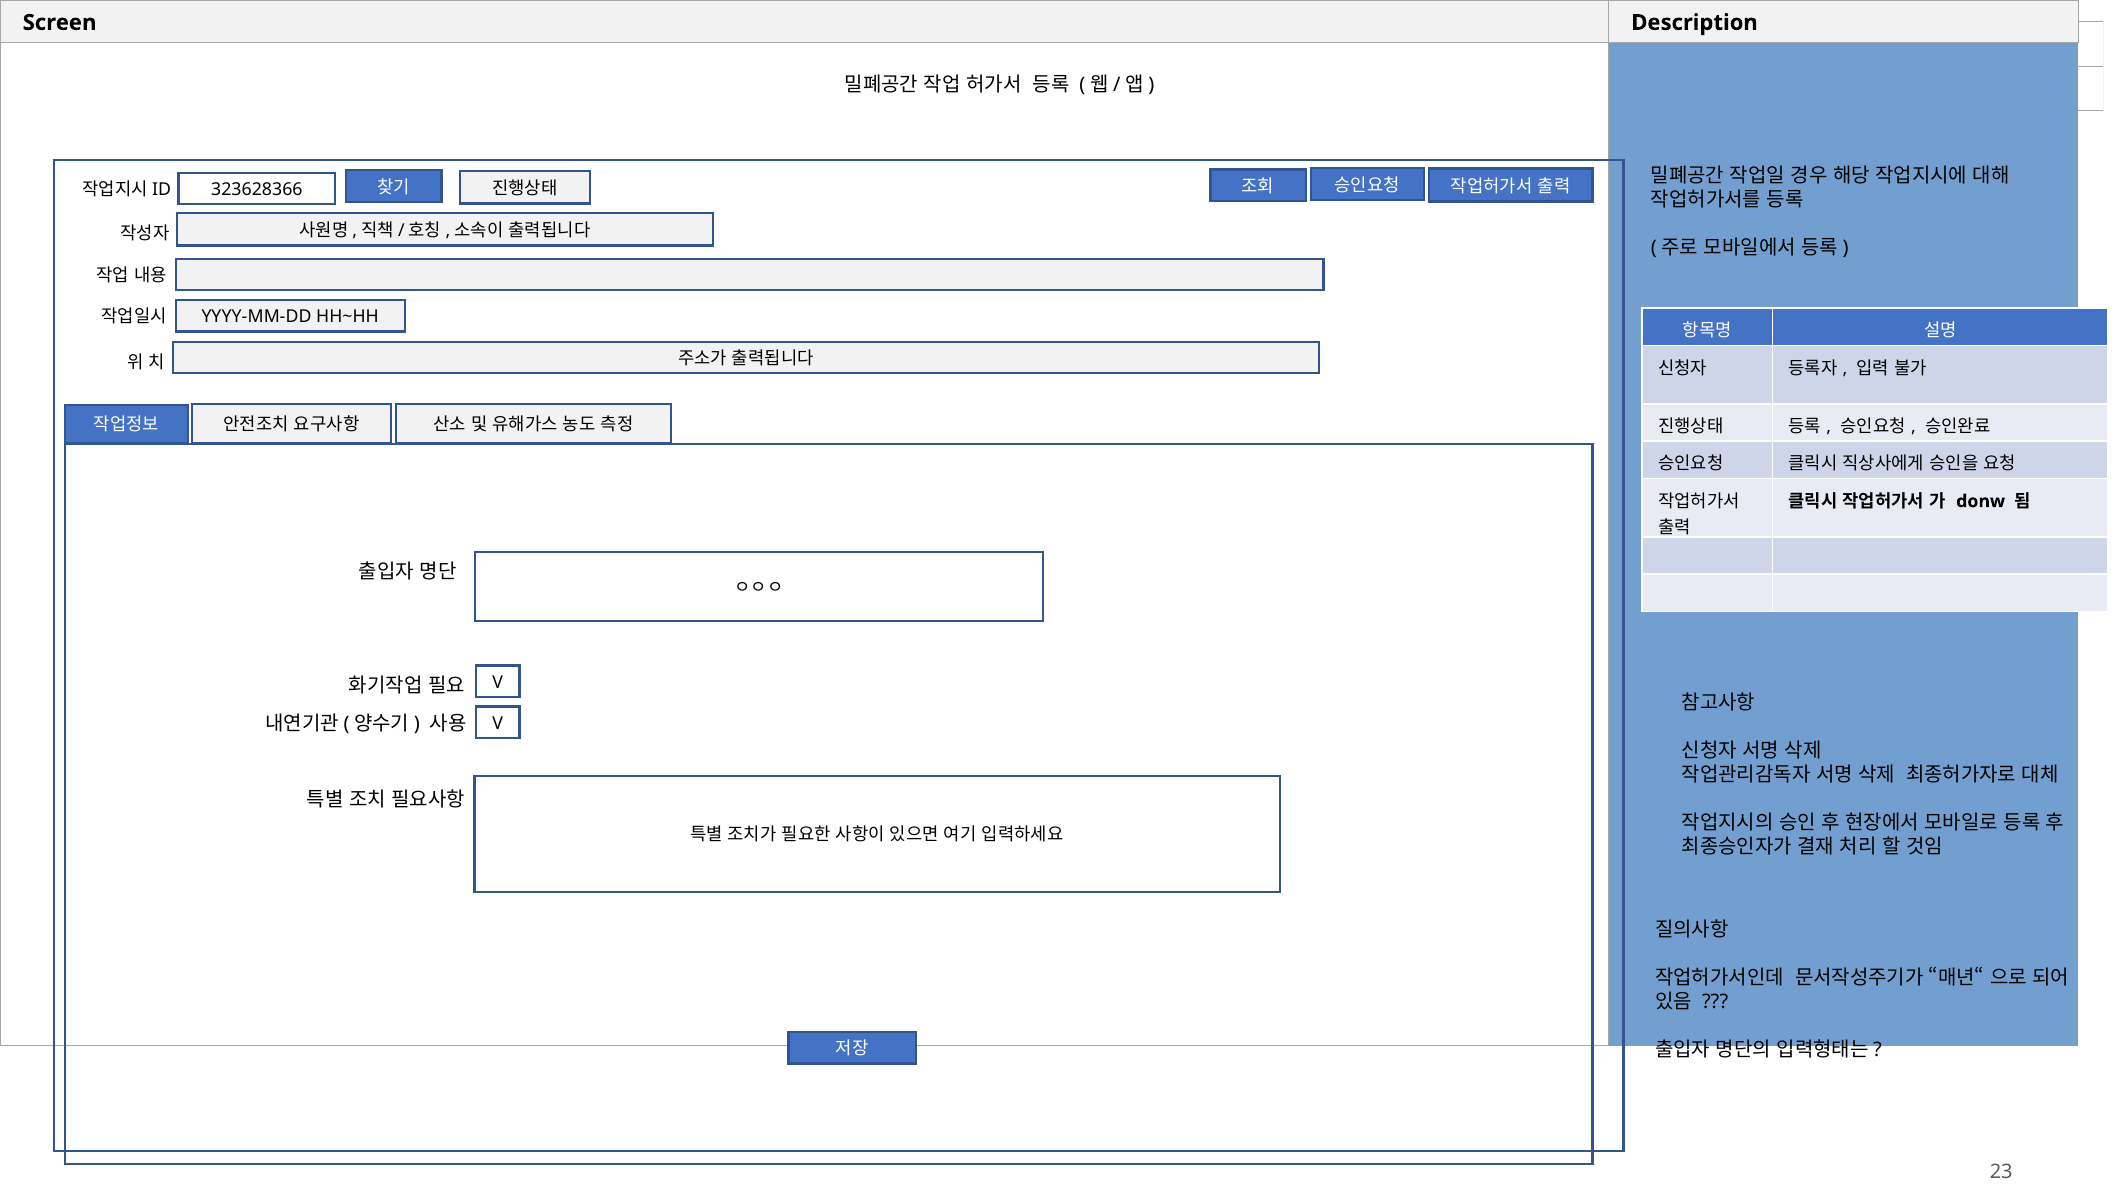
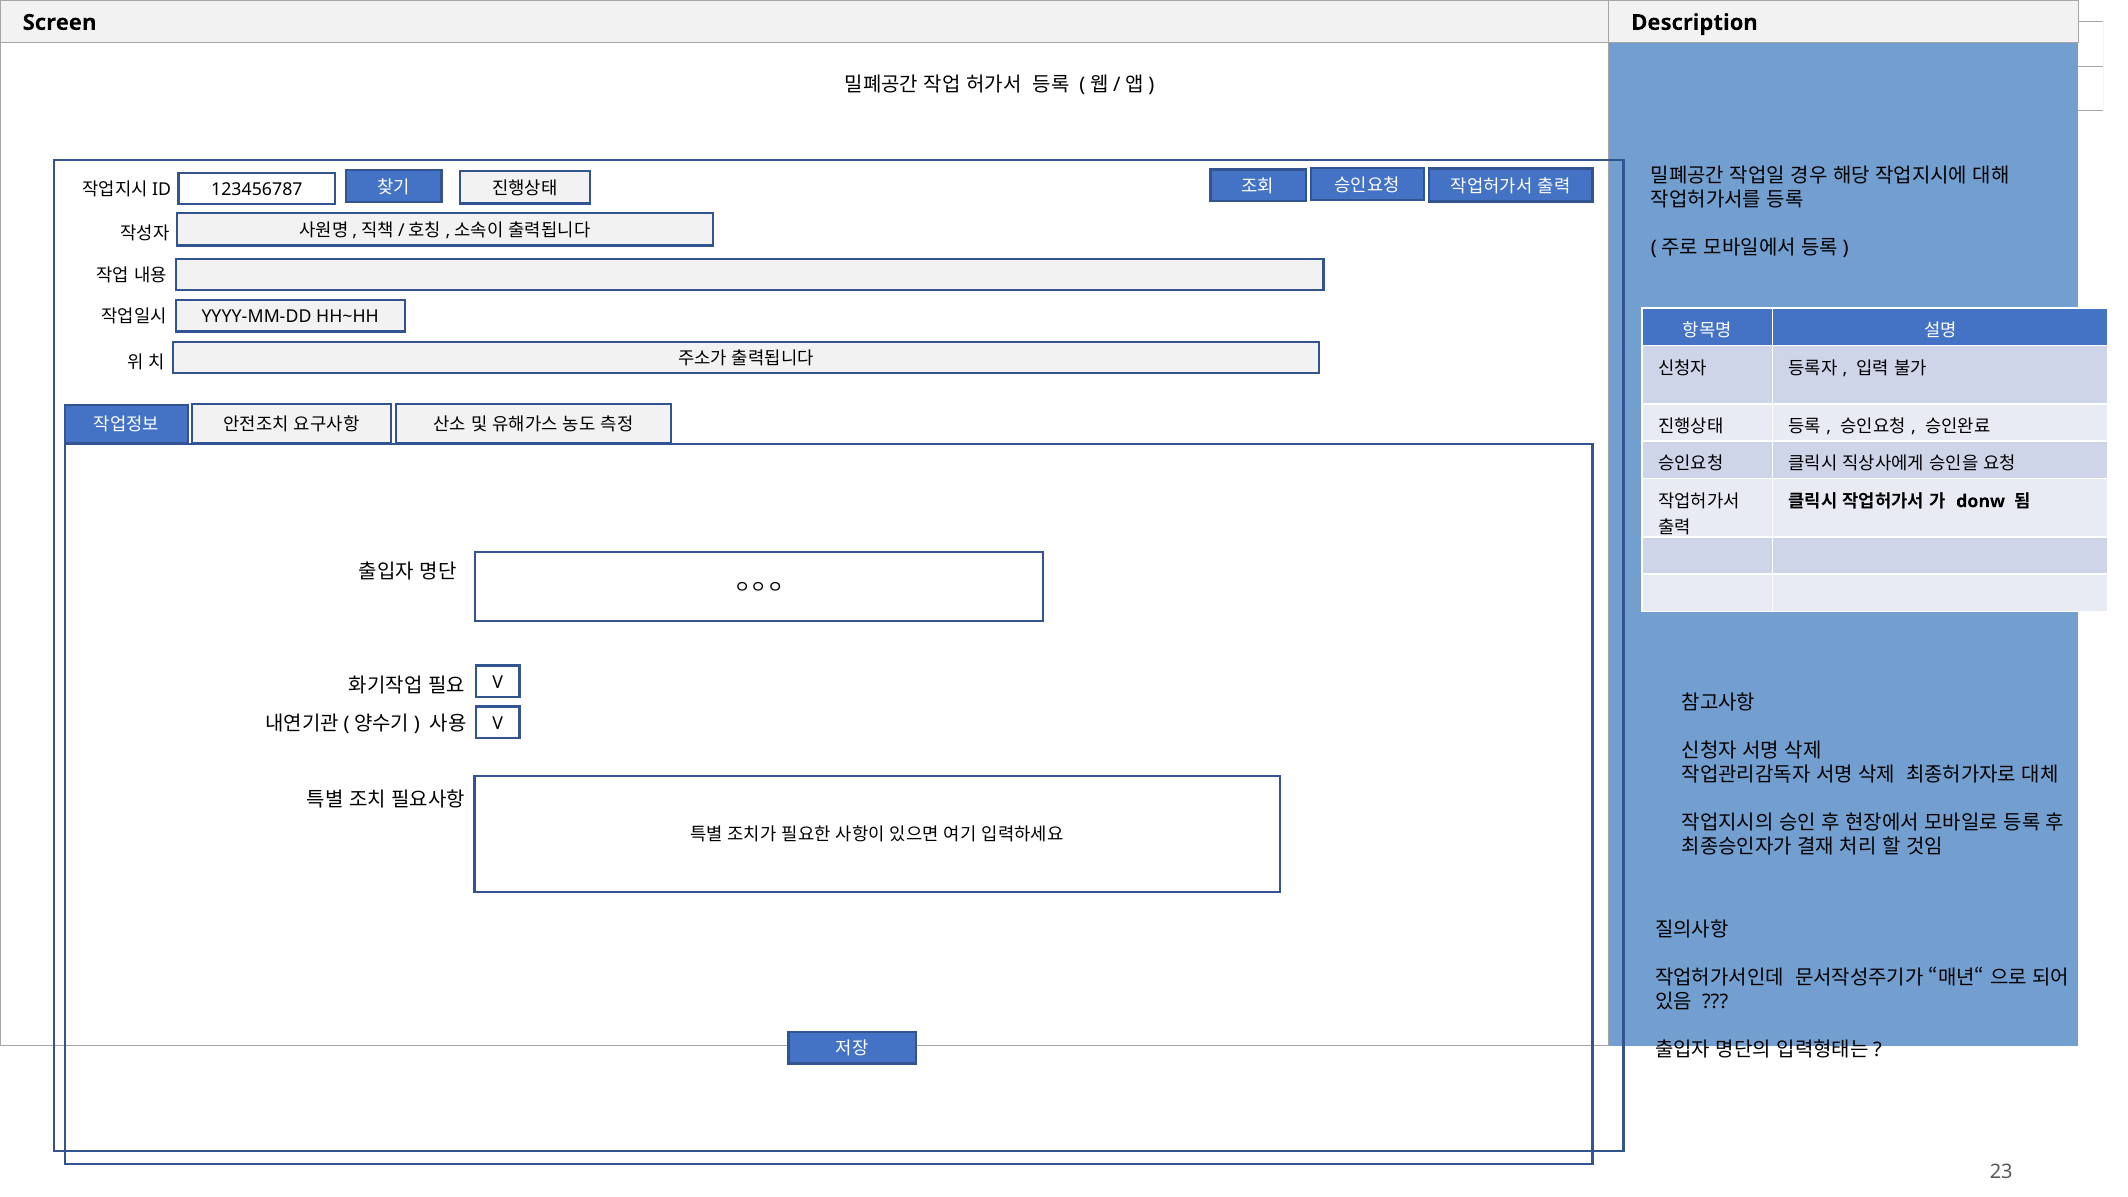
323628366: 323628366 -> 123456787 (257, 190)
